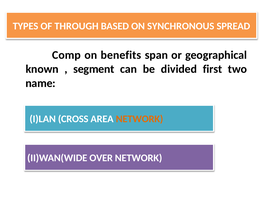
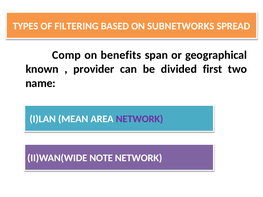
THROUGH: THROUGH -> FILTERING (76, 26)
SYNCHRONOUS: SYNCHRONOUS -> SUBNETWORKS (181, 26)
segment: segment -> provider (94, 69)
CROSS: CROSS -> MEAN (73, 119)
NETWORK colour: orange -> purple (139, 119)
OVER: OVER -> NOTE (101, 158)
